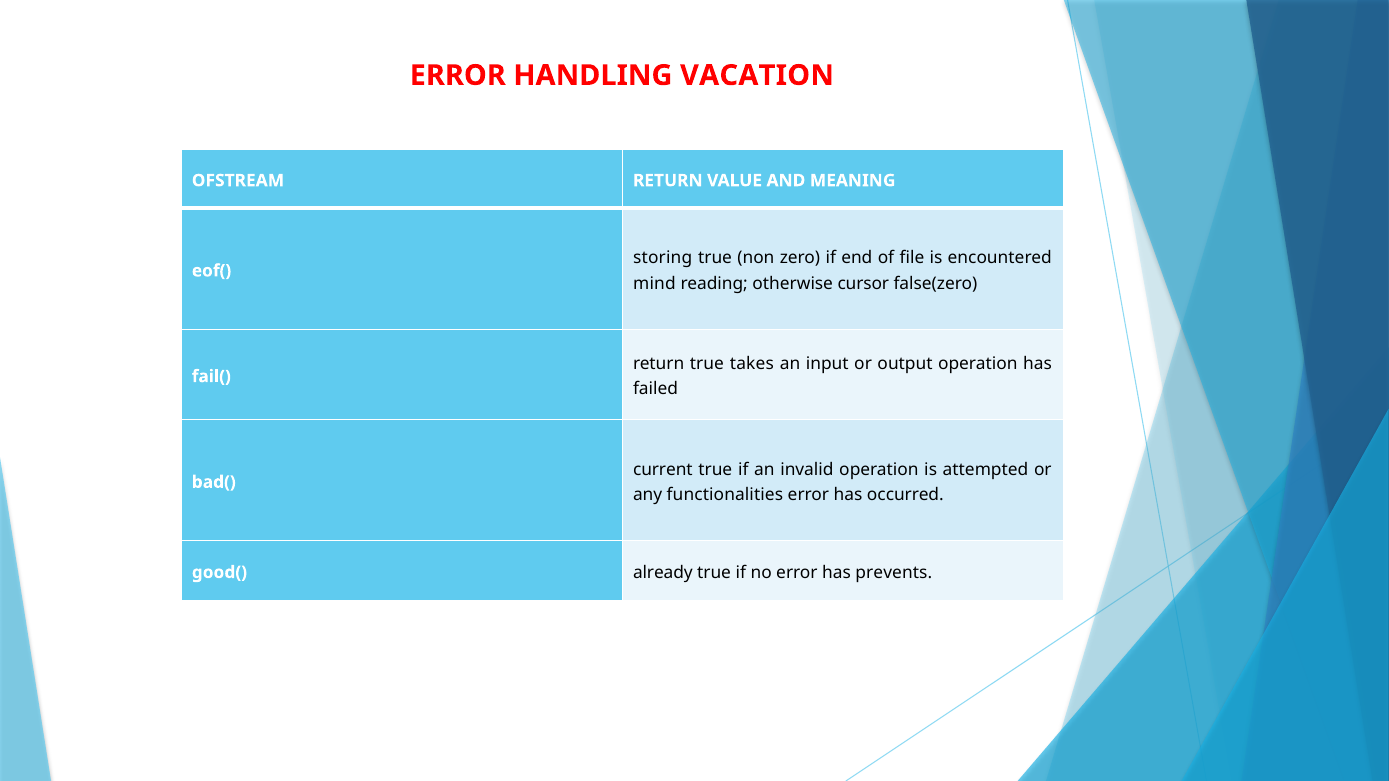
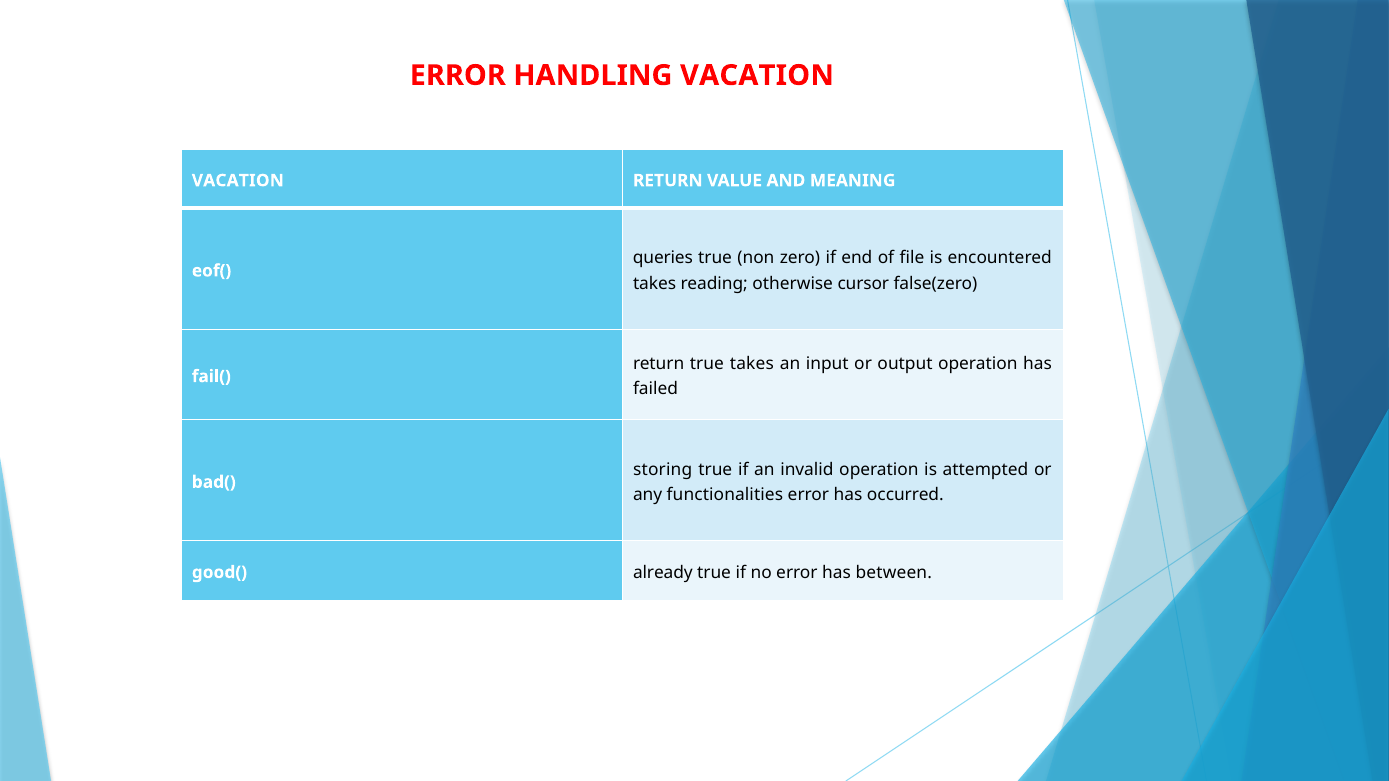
OFSTREAM: OFSTREAM -> VACATION (238, 181)
storing: storing -> queries (663, 258)
mind: mind -> takes (655, 284)
current: current -> storing (663, 470)
prevents: prevents -> between (894, 573)
